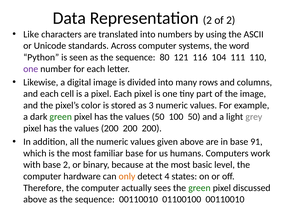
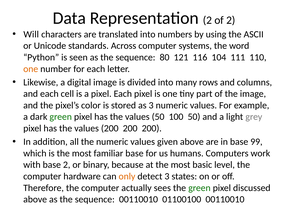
Like: Like -> Will (31, 34)
one colour: purple -> orange (31, 69)
91: 91 -> 99 (256, 142)
detect 4: 4 -> 3 (167, 176)
